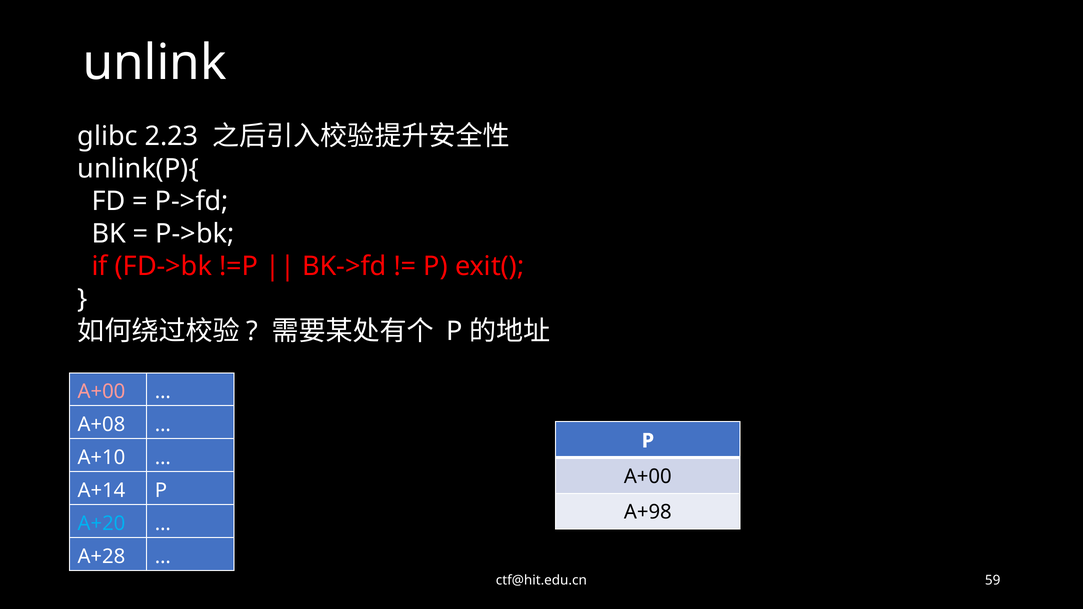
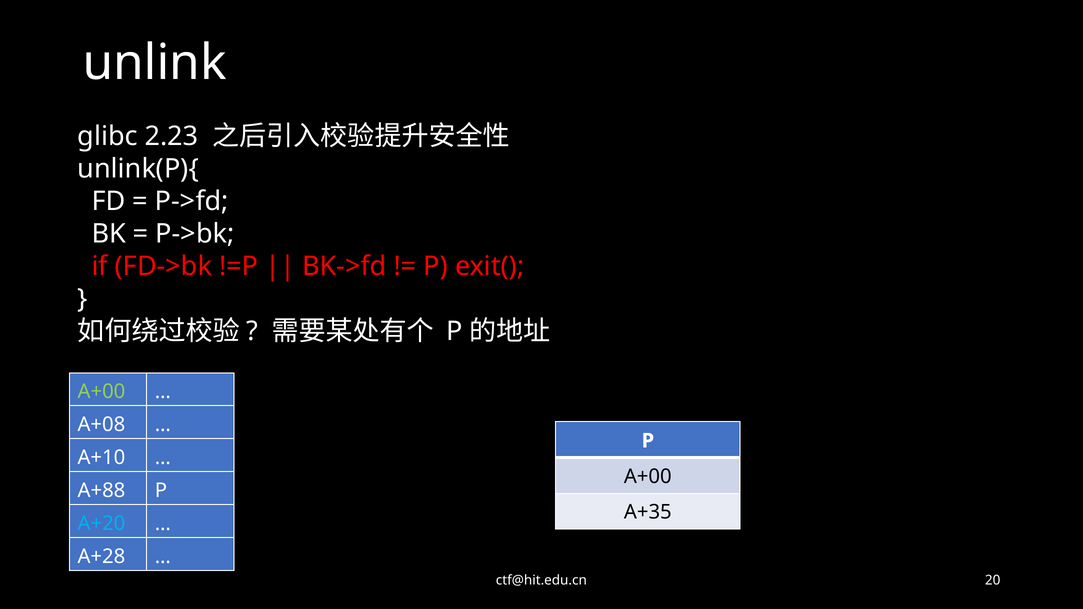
A+00 colour: pink -> light green (101, 392)
A+14: A+14 -> A+88 (101, 491)
A+98: A+98 -> A+35 (648, 512)
59: 59 -> 20 (993, 581)
